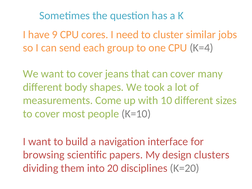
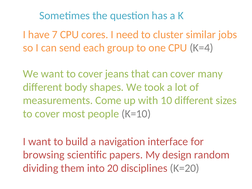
9: 9 -> 7 (55, 35)
clusters: clusters -> random (212, 155)
